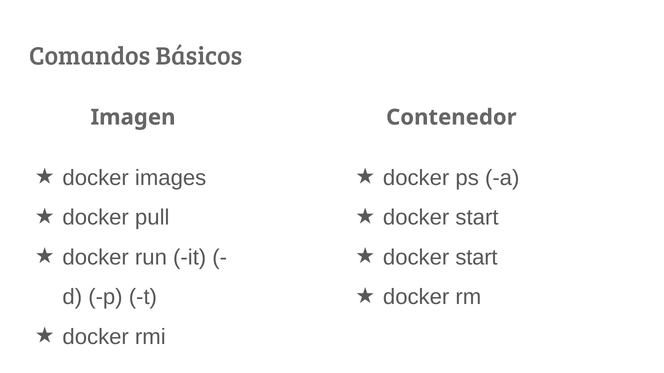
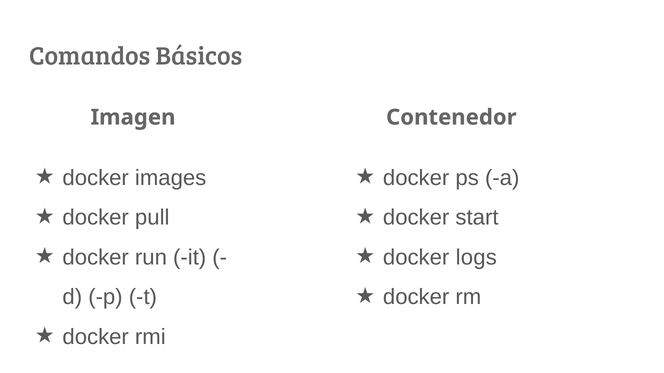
start: start -> logs (476, 258)
